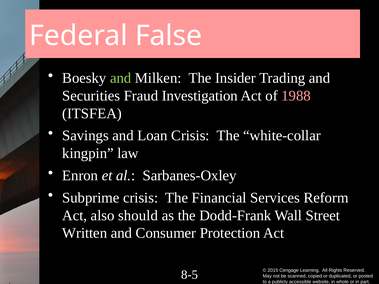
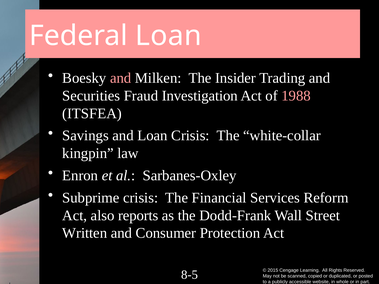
Federal False: False -> Loan (168, 36)
and colour: light green -> pink (121, 78)
should: should -> reports (138, 216)
